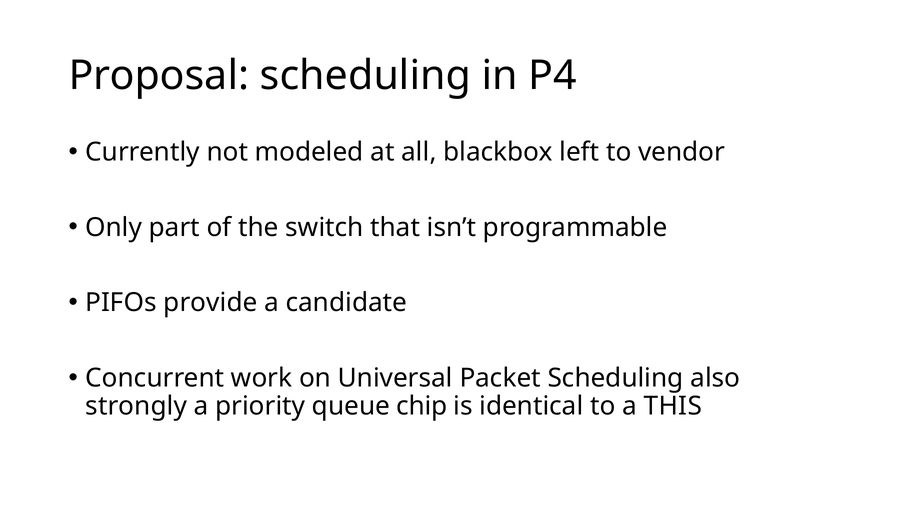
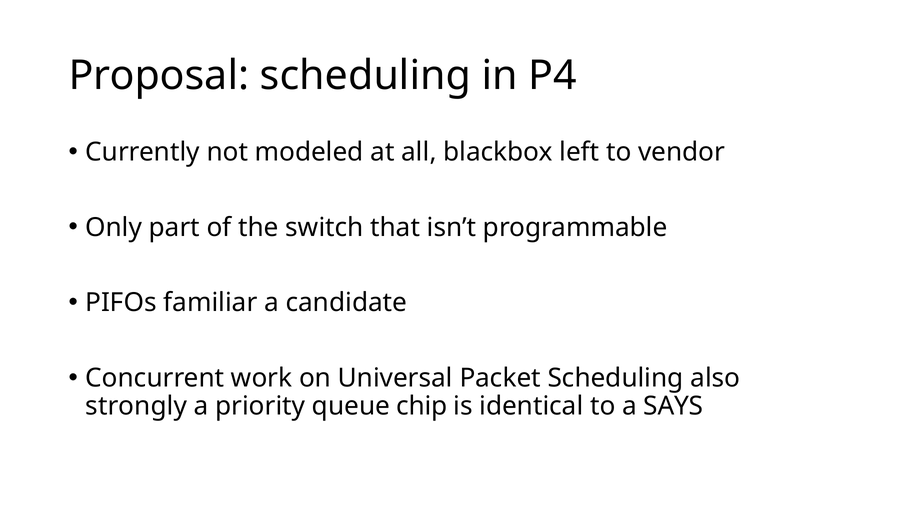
provide: provide -> familiar (210, 302)
THIS: THIS -> SAYS (673, 406)
